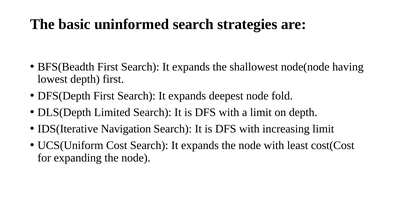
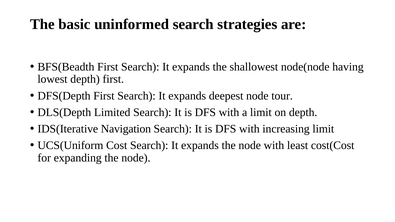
fold: fold -> tour (282, 96)
